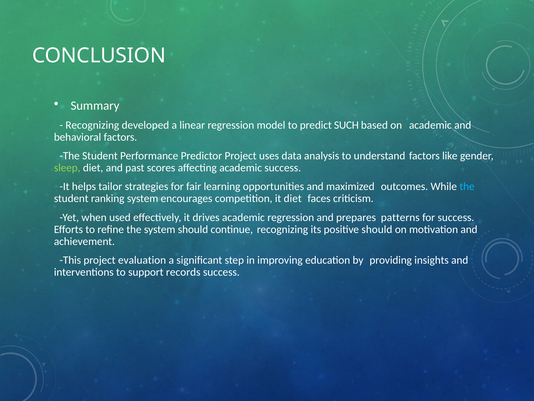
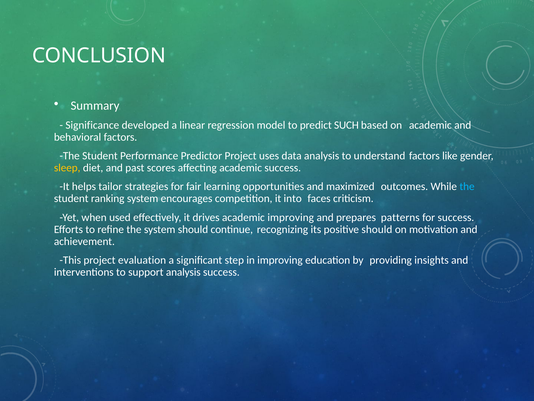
Recognizing: Recognizing -> Significance (92, 125)
sleep colour: light green -> yellow (67, 168)
it diet: diet -> into (293, 198)
academic regression: regression -> improving (291, 217)
support records: records -> analysis (183, 272)
